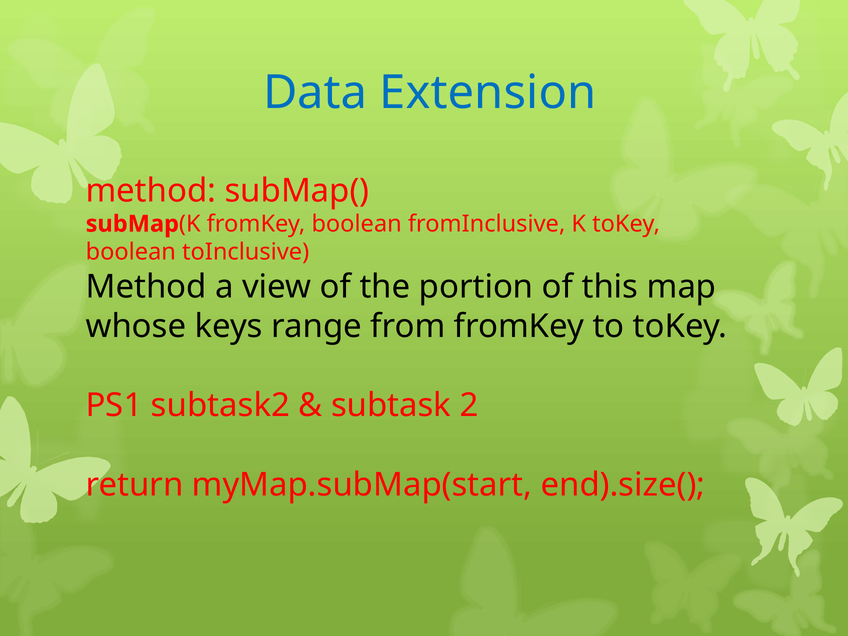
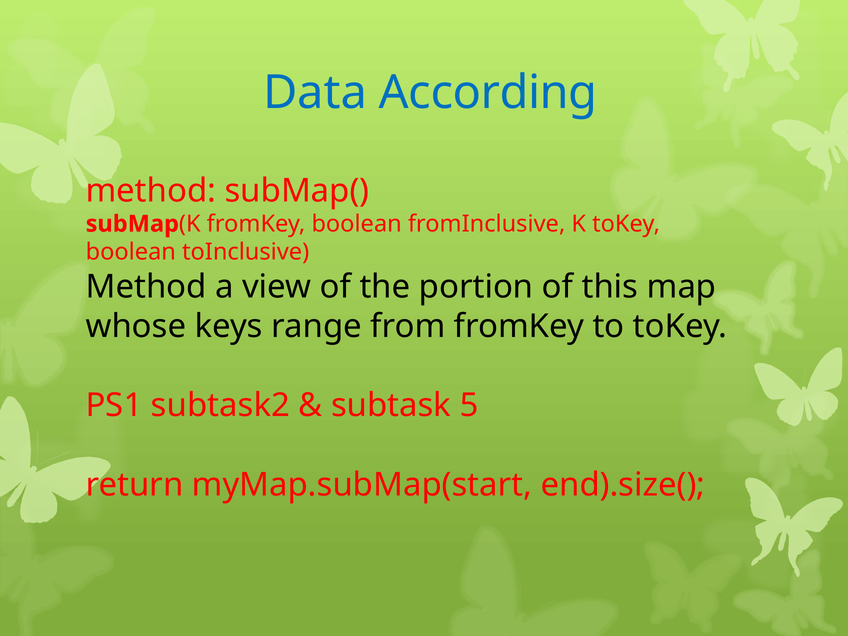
Extension: Extension -> According (488, 93)
2: 2 -> 5 (469, 406)
